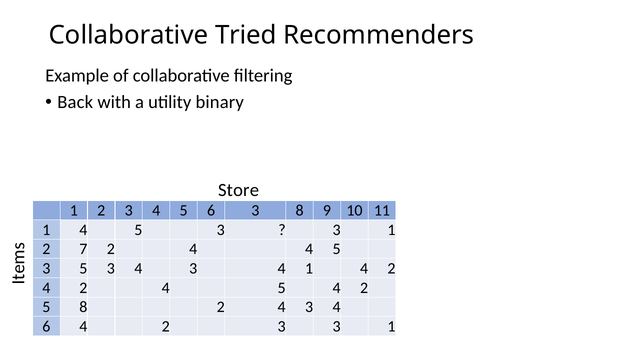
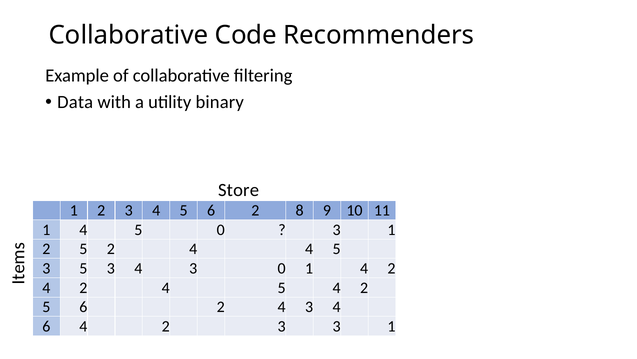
Tried: Tried -> Code (246, 35)
Back: Back -> Data (75, 102)
4 5 6 3: 3 -> 2 (255, 210)
1 4 5 3: 3 -> 0 (221, 229)
7: 7 -> 5 (83, 249)
3 4 3 4: 4 -> 0 (282, 268)
8: 8 -> 6 (83, 307)
